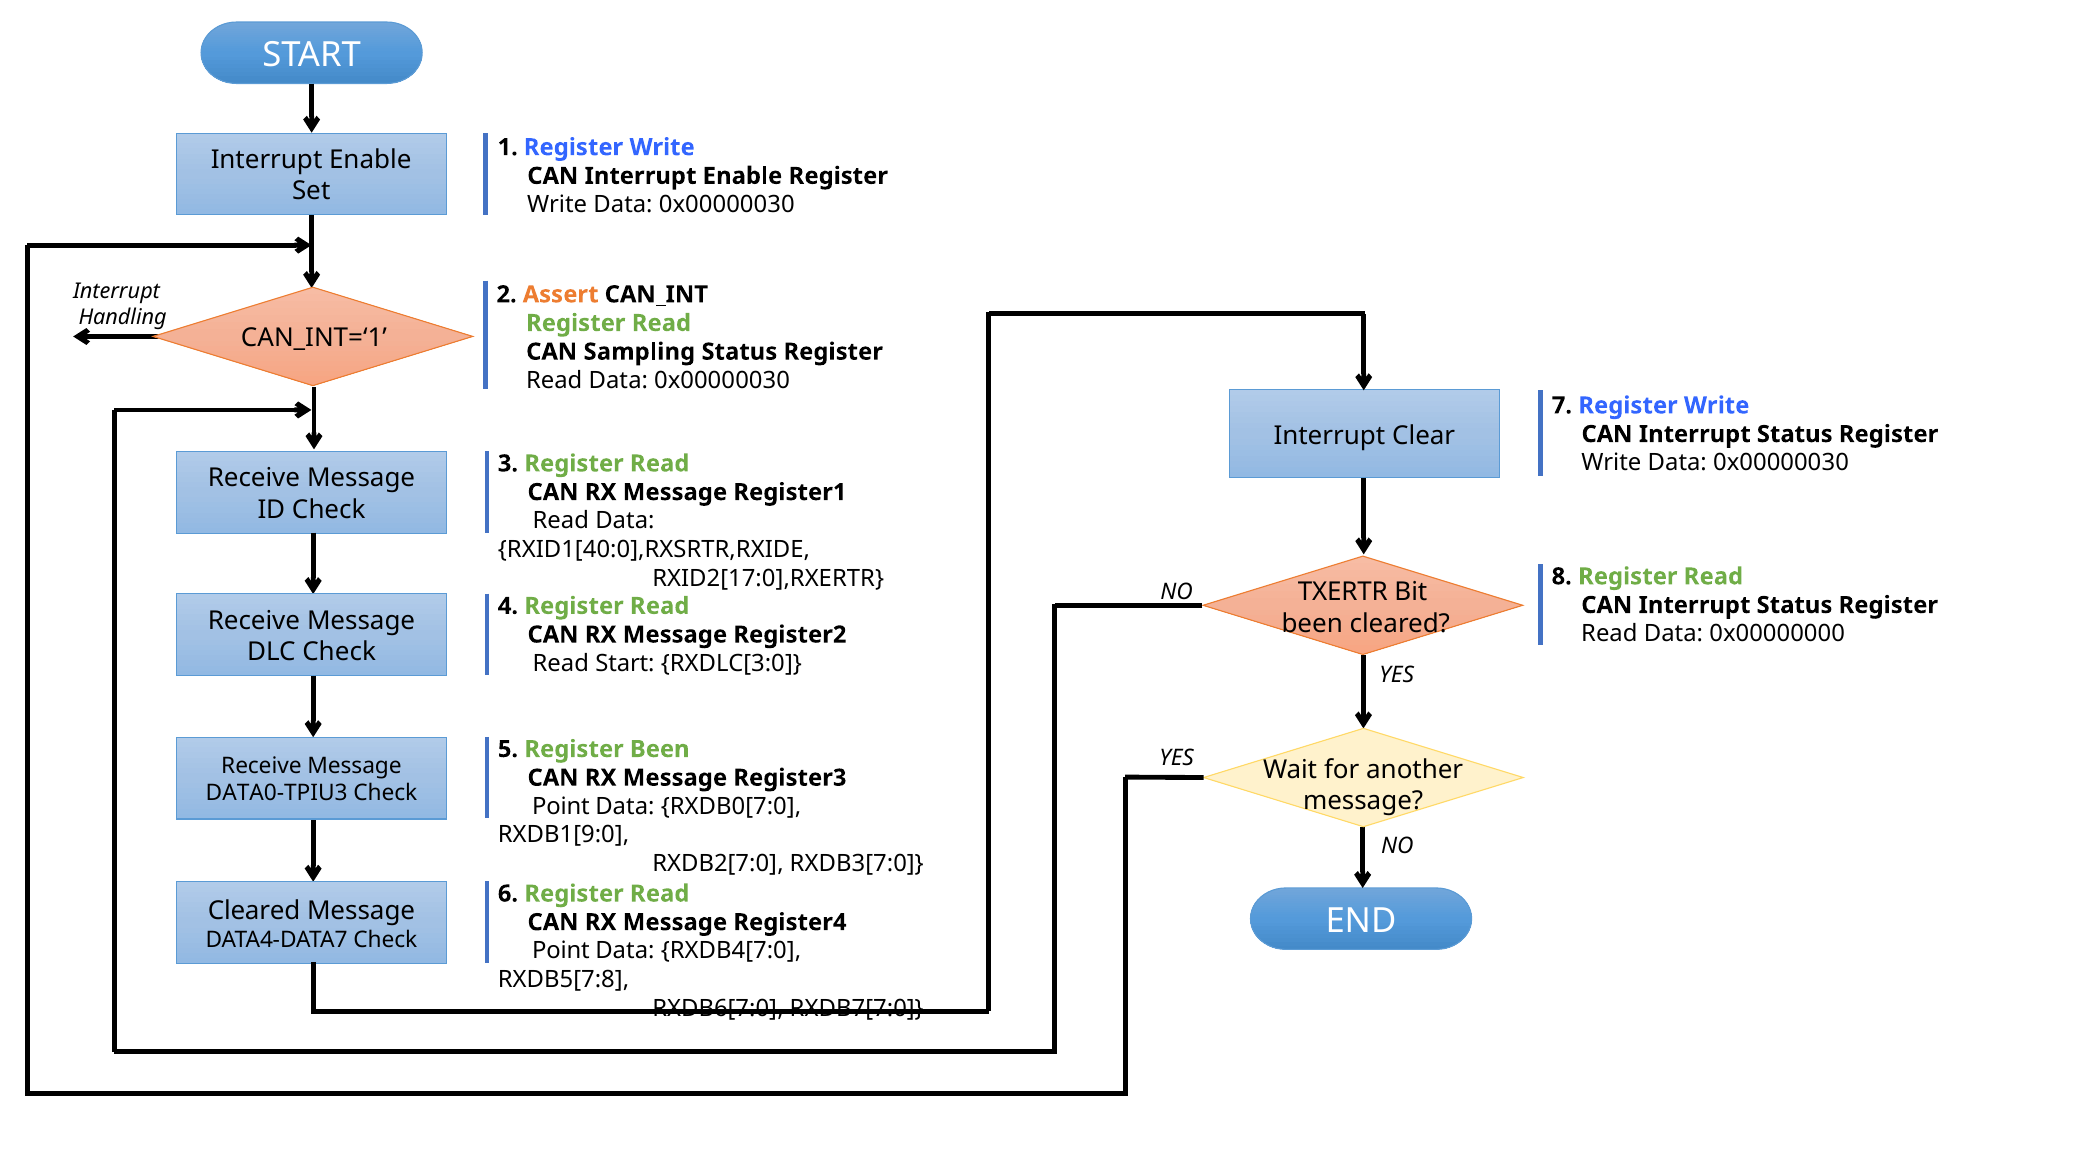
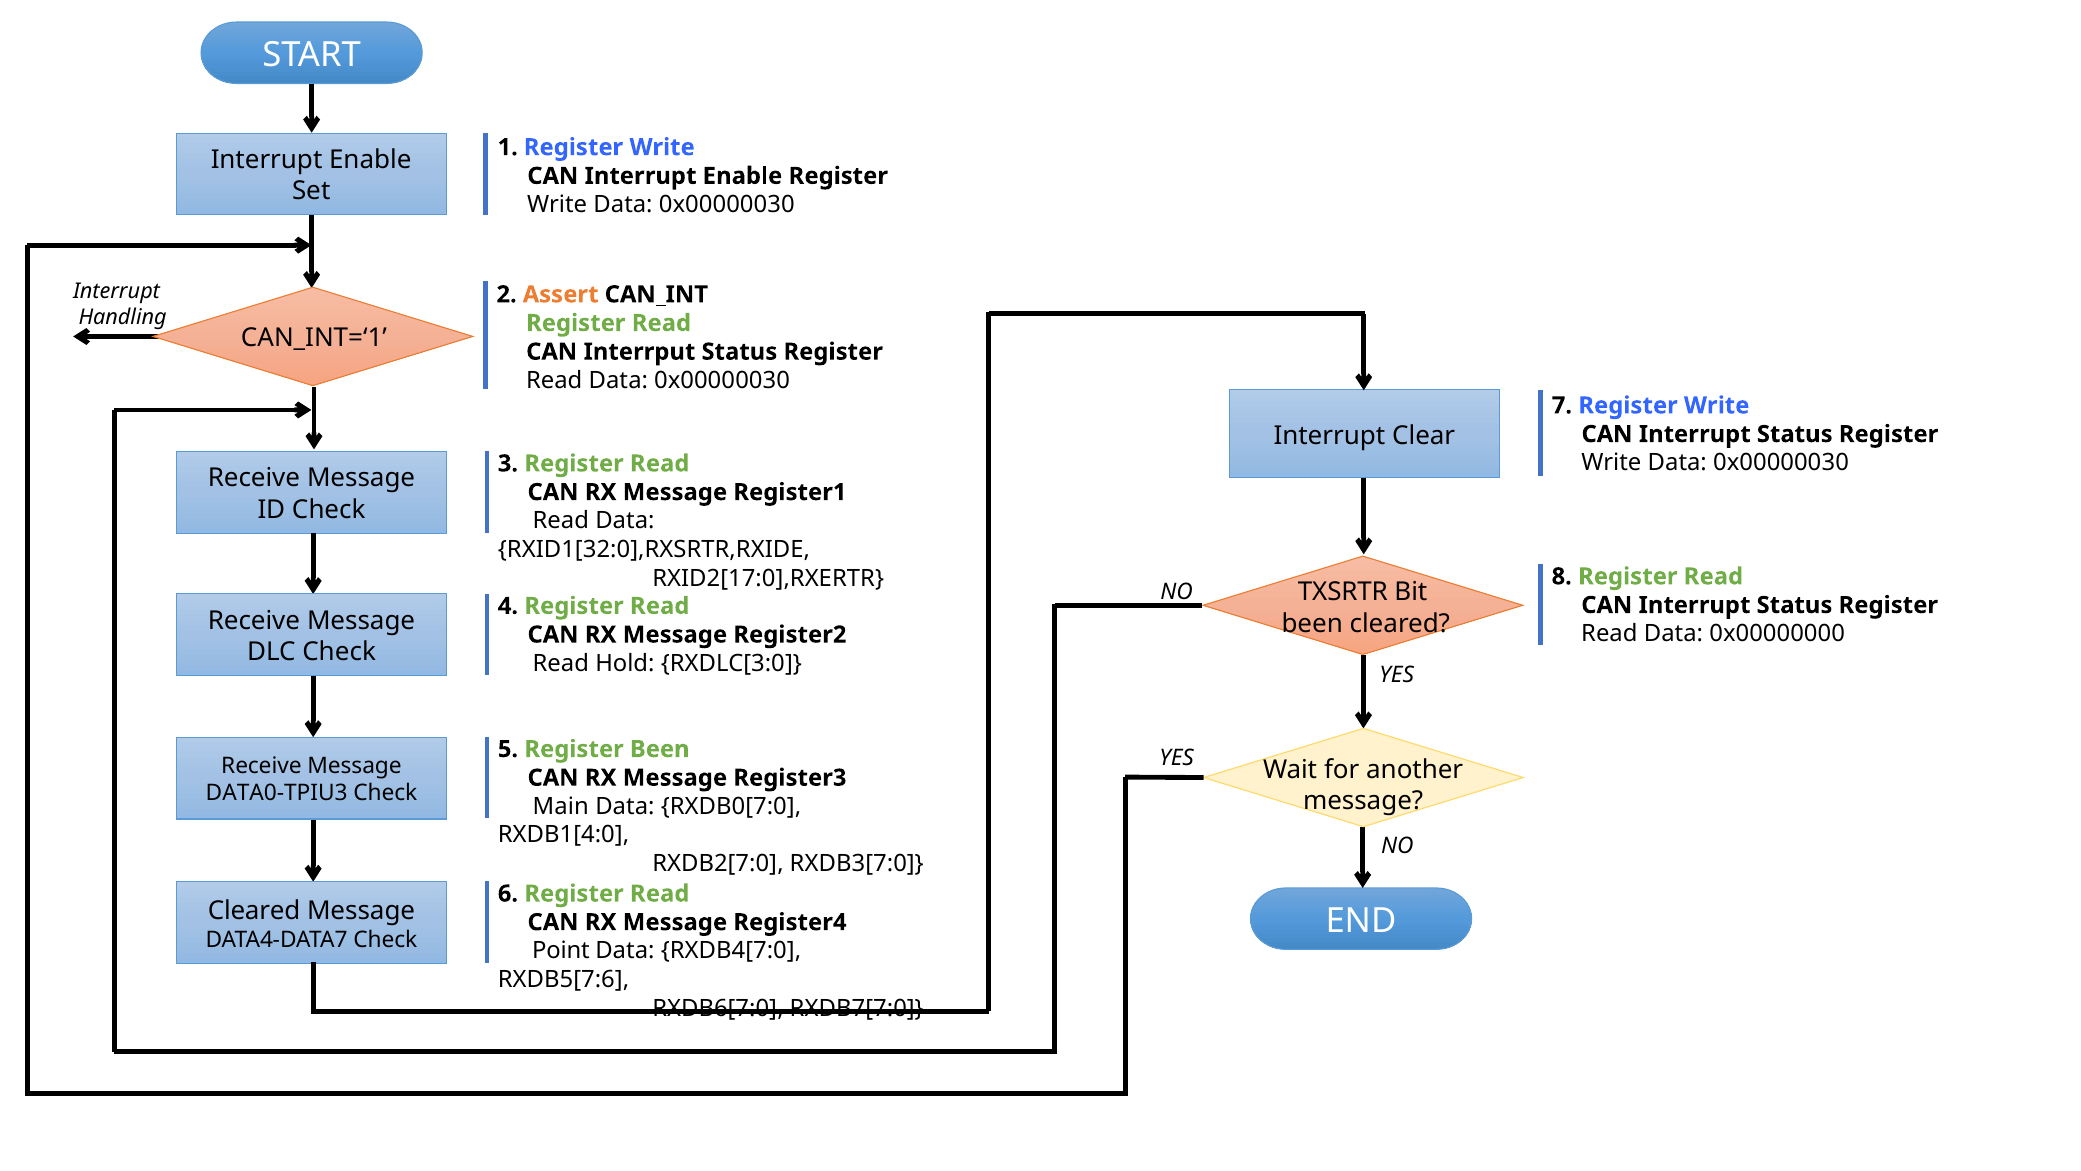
Sampling: Sampling -> Interrput (639, 352)
RXID1[40:0],RXSRTR,RXIDE: RXID1[40:0],RXSRTR,RXIDE -> RXID1[32:0],RXSRTR,RXIDE (654, 549)
TXERTR: TXERTR -> TXSRTR (1343, 592)
Read Start: Start -> Hold (625, 663)
Point: Point -> Main (561, 806)
RXDB1[9:0: RXDB1[9:0 -> RXDB1[4:0 (563, 835)
RXDB5[7:8: RXDB5[7:8 -> RXDB5[7:6 (563, 979)
